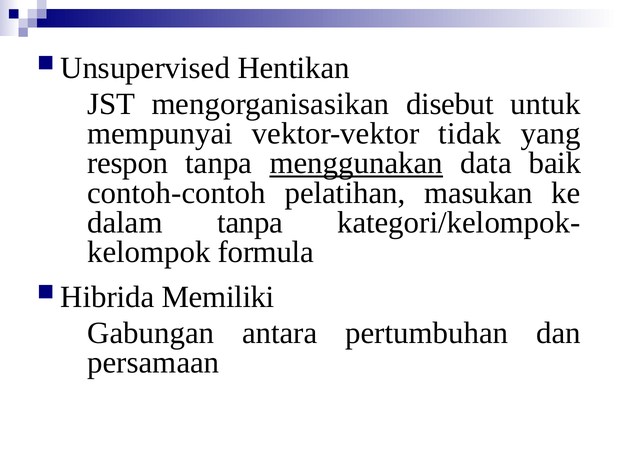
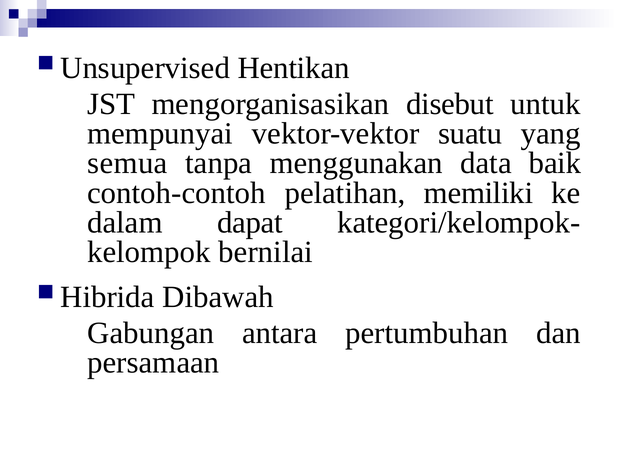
tidak: tidak -> suatu (470, 134)
respon: respon -> semua (127, 163)
menggunakan underline: present -> none (356, 163)
masukan: masukan -> memiliki (479, 193)
dalam tanpa: tanpa -> dapat (250, 223)
formula: formula -> bernilai (266, 252)
Memiliki: Memiliki -> Dibawah (218, 298)
